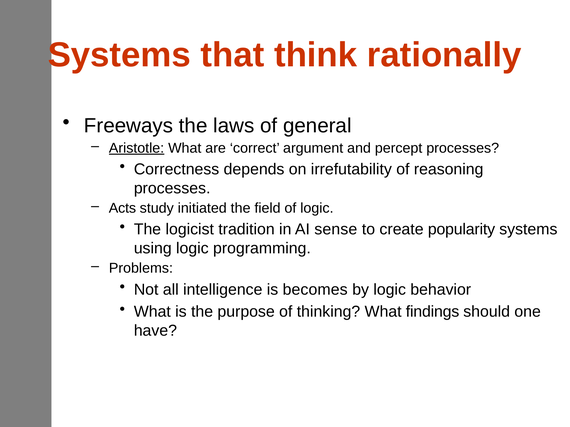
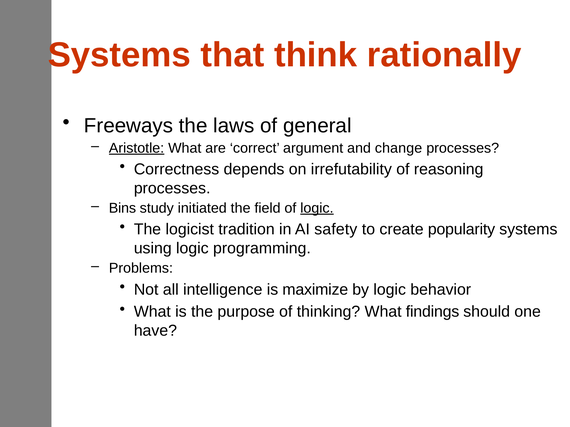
percept: percept -> change (399, 148)
Acts: Acts -> Bins (122, 208)
logic underline: none -> present (317, 208)
sense: sense -> safety (336, 230)
becomes: becomes -> maximize (315, 290)
